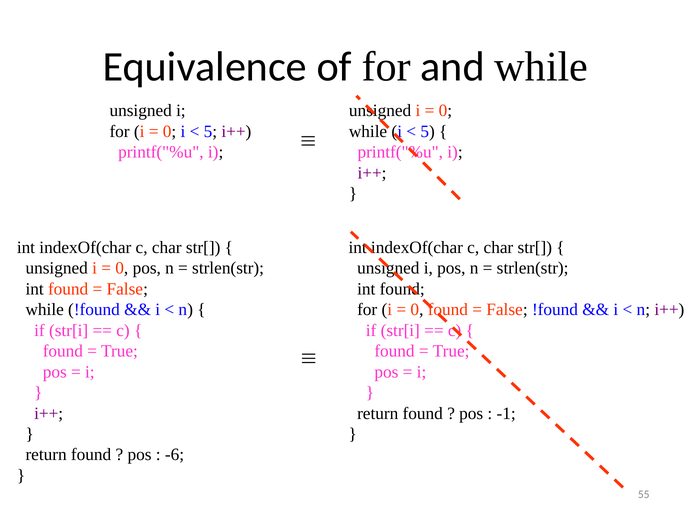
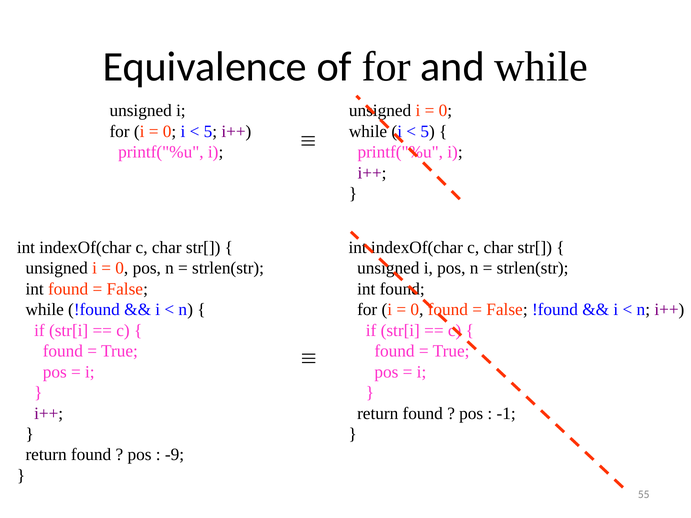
-6: -6 -> -9 (175, 455)
